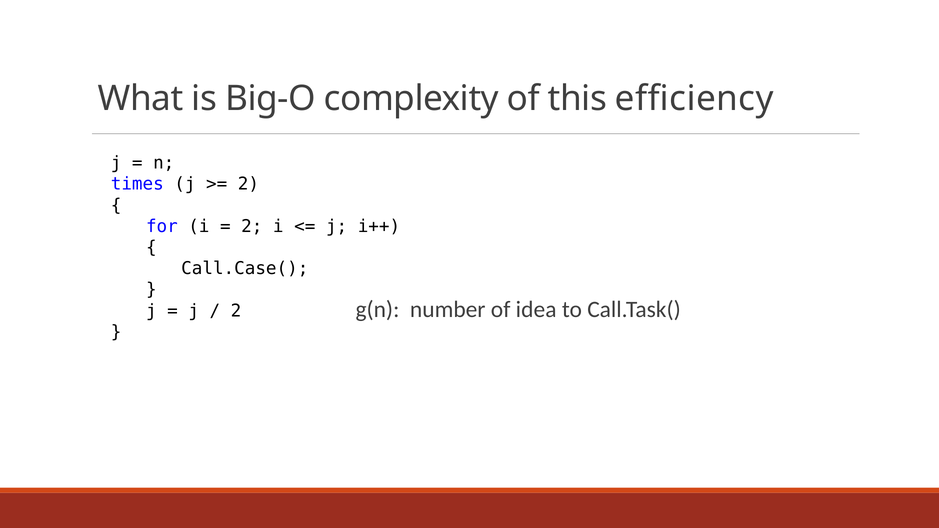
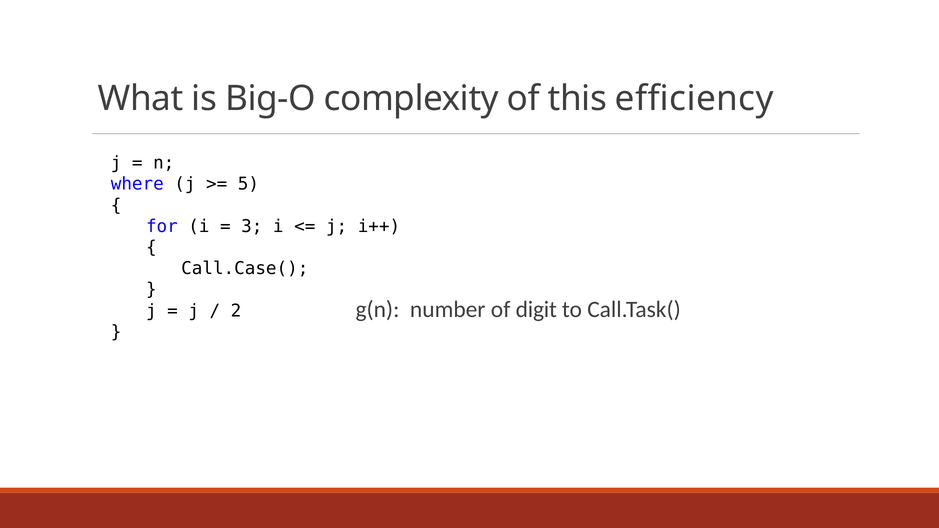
times: times -> where (137, 184)
2: 2 -> 5 (248, 184)
2: 2 -> 3 (252, 226)
idea: idea -> digit (536, 310)
